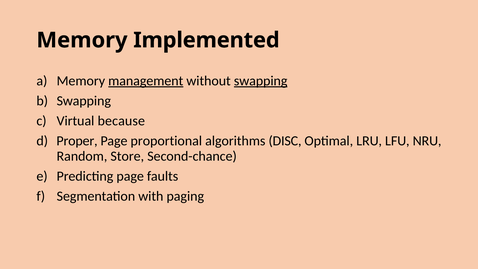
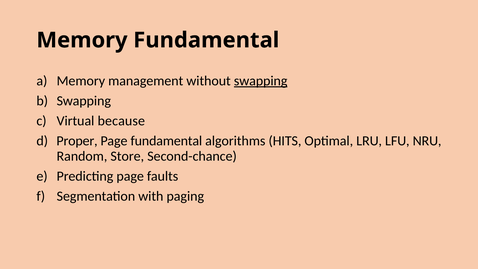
Memory Implemented: Implemented -> Fundamental (206, 40)
management underline: present -> none (146, 81)
Page proportional: proportional -> fundamental (166, 141)
DISC: DISC -> HITS (285, 141)
